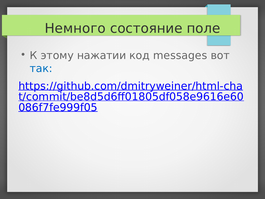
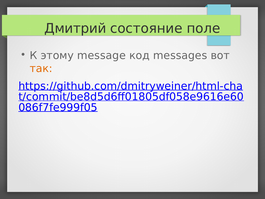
Немного: Немного -> Дмитрий (75, 28)
нажатии: нажатии -> message (101, 56)
так colour: blue -> orange (41, 68)
